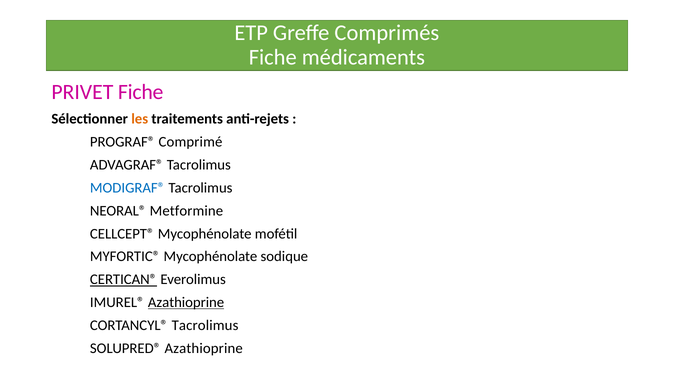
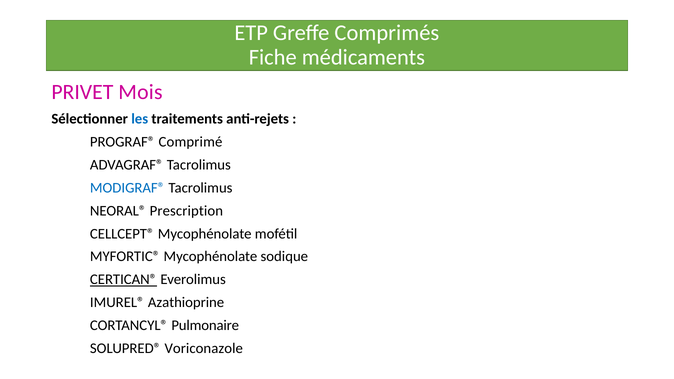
PRIVET Fiche: Fiche -> Mois (140, 92)
les colour: orange -> blue (140, 119)
Metformine: Metformine -> Prescription (186, 211)
Azathioprine underline: present -> none (186, 303)
CORTANCYL® Tacrolimus: Tacrolimus -> Pulmonaire (205, 325)
SOLUPRED® Azathioprine: Azathioprine -> Voriconazole (204, 348)
